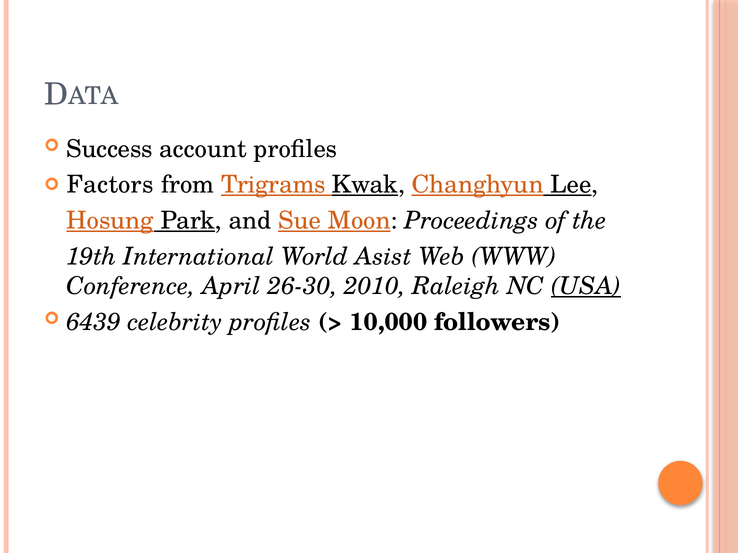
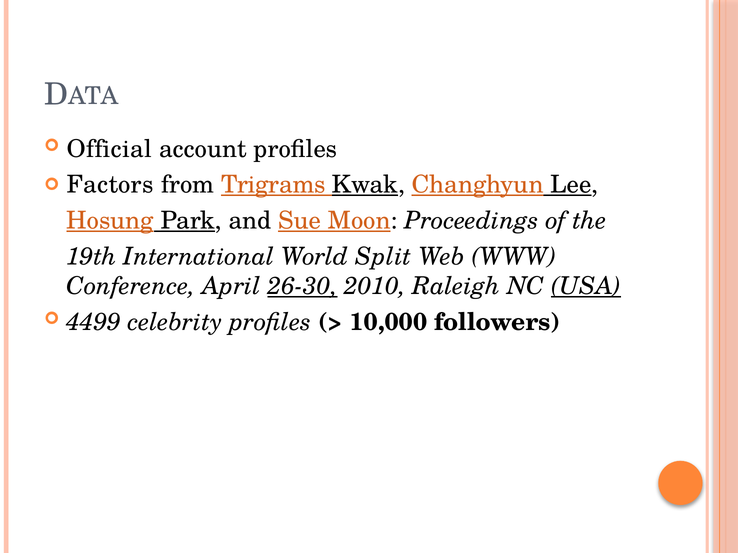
Success: Success -> Official (109, 149)
Asist: Asist -> Split (383, 257)
26-30 underline: none -> present (302, 287)
6439: 6439 -> 4499 (94, 322)
